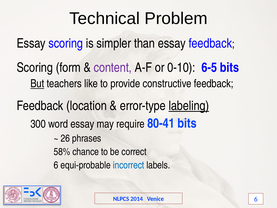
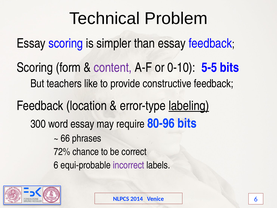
6-5: 6-5 -> 5-5 (209, 68)
But underline: present -> none (37, 84)
80-41: 80-41 -> 80-96 (161, 123)
26: 26 -> 66 (65, 138)
58%: 58% -> 72% (62, 152)
incorrect colour: blue -> purple (129, 165)
